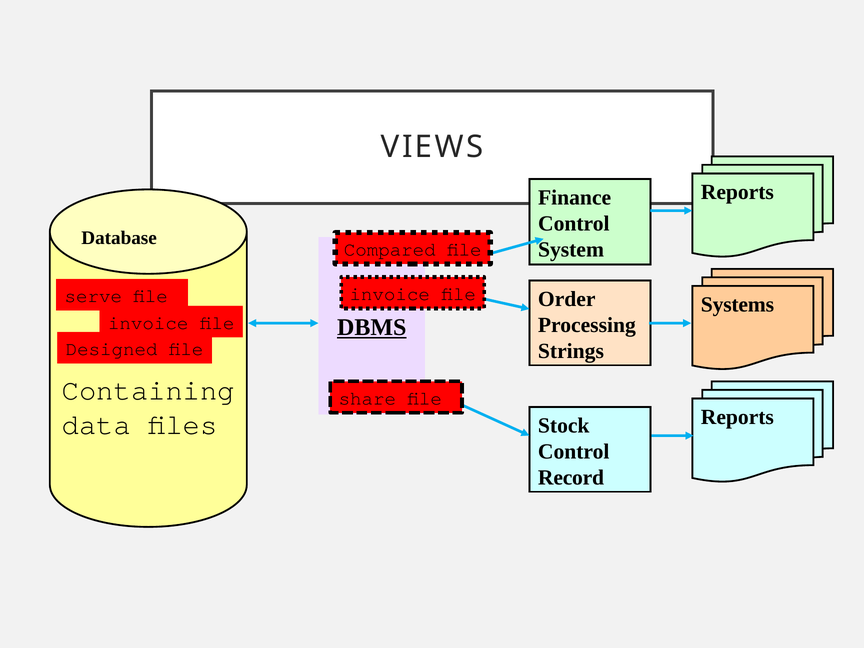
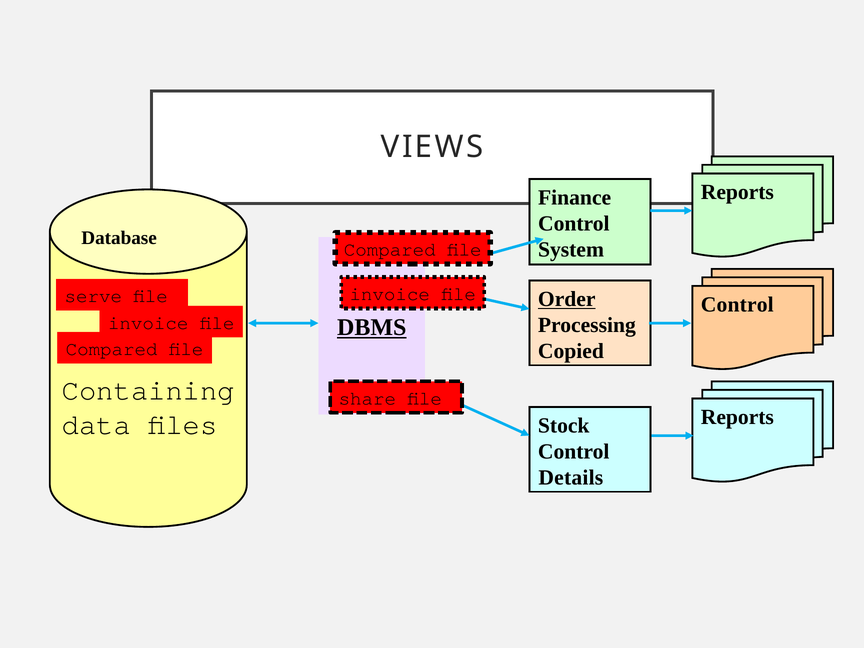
Order underline: none -> present (567, 299)
Systems: Systems -> Control (737, 305)
Designed: Designed -> Compared (112, 349)
Strings: Strings -> Copied (571, 351)
Record: Record -> Details (571, 478)
